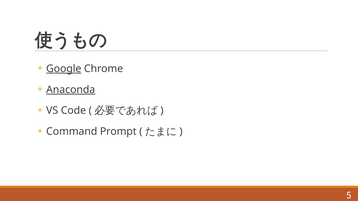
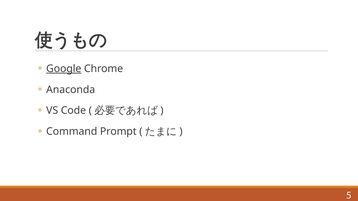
Anaconda underline: present -> none (71, 90)
